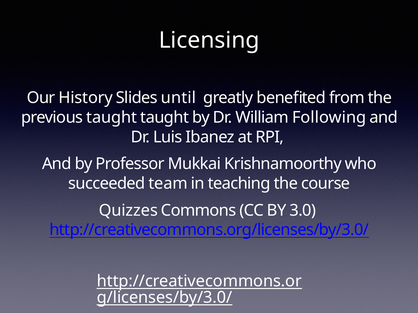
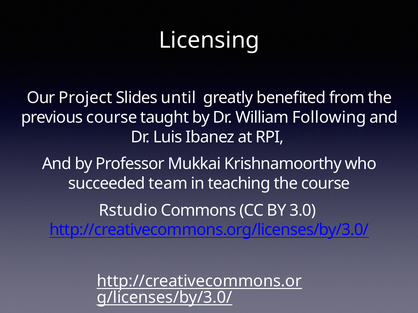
History: History -> Project (86, 98)
previous taught: taught -> course (112, 118)
Quizzes: Quizzes -> Rstudio (128, 211)
